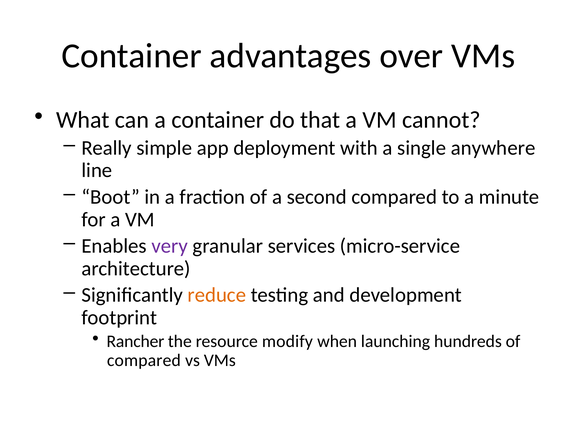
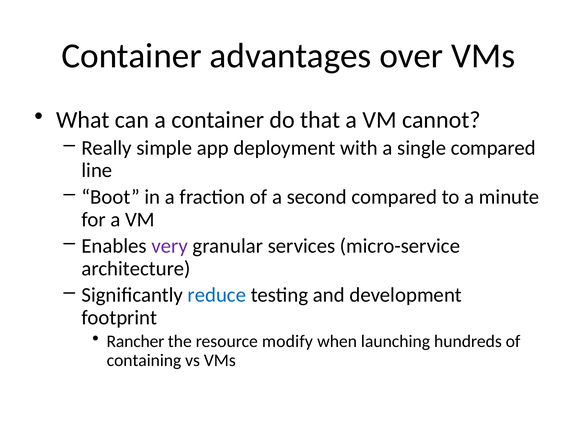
single anywhere: anywhere -> compared (493, 148)
reduce colour: orange -> blue (217, 295)
compared: compared -> containing (144, 360)
